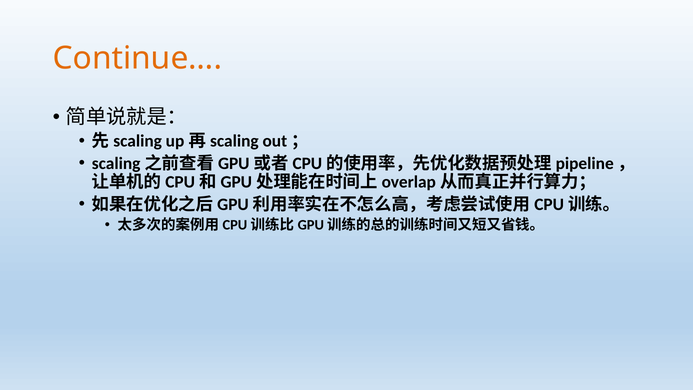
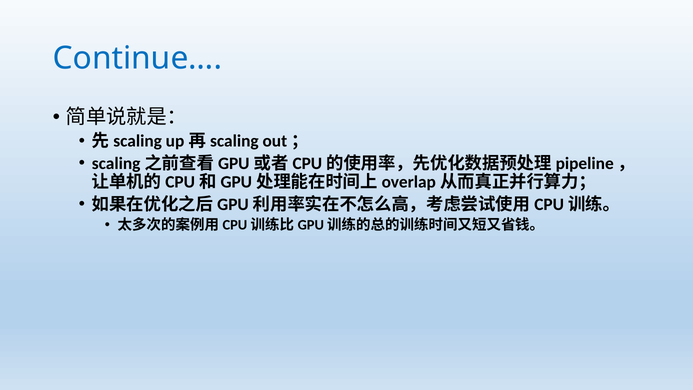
Continue… colour: orange -> blue (137, 58)
